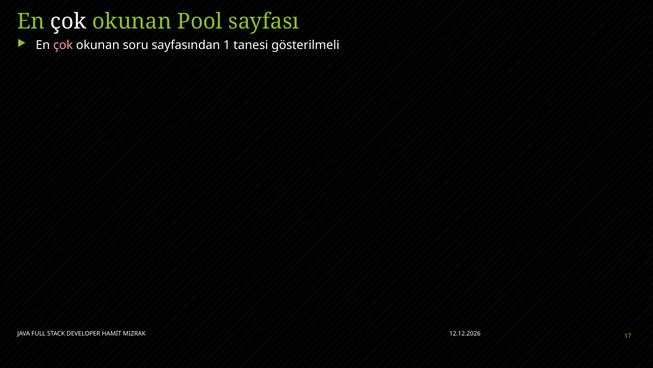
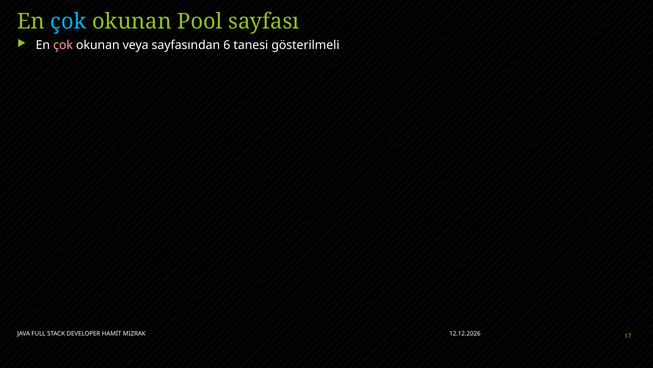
çok colour: white -> light blue (69, 22)
soru: soru -> veya (136, 45)
1: 1 -> 6 (227, 45)
